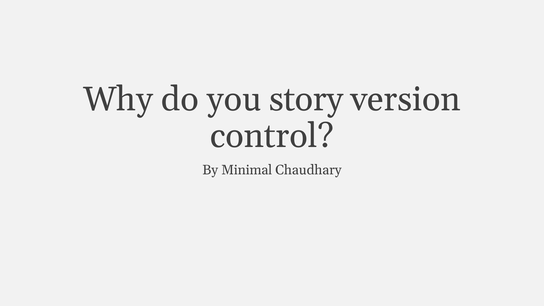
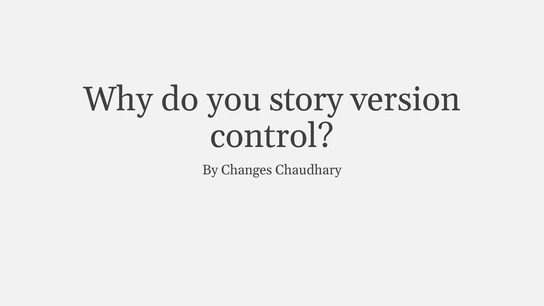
Minimal: Minimal -> Changes (247, 170)
